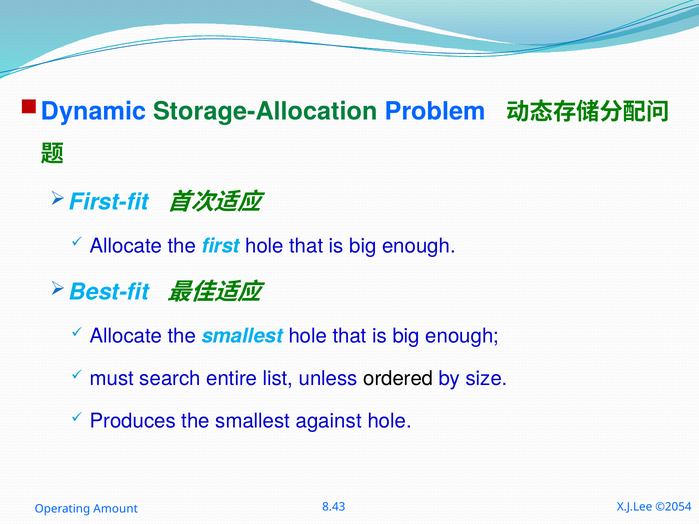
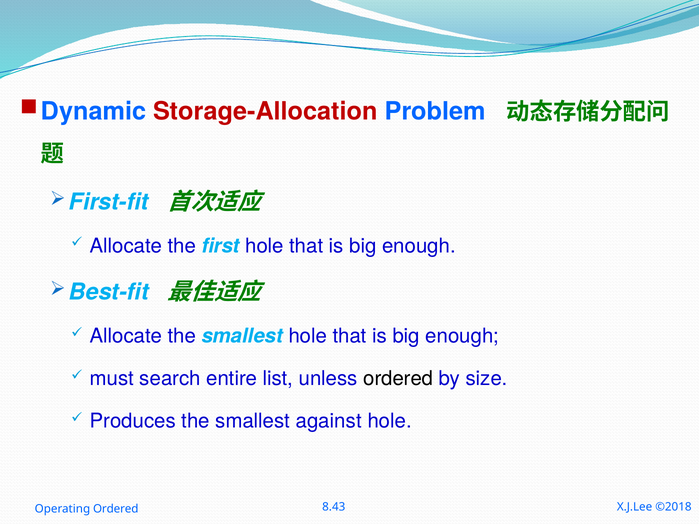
Storage-Allocation colour: green -> red (265, 111)
©2054: ©2054 -> ©2018 (673, 507)
Operating Amount: Amount -> Ordered (116, 509)
